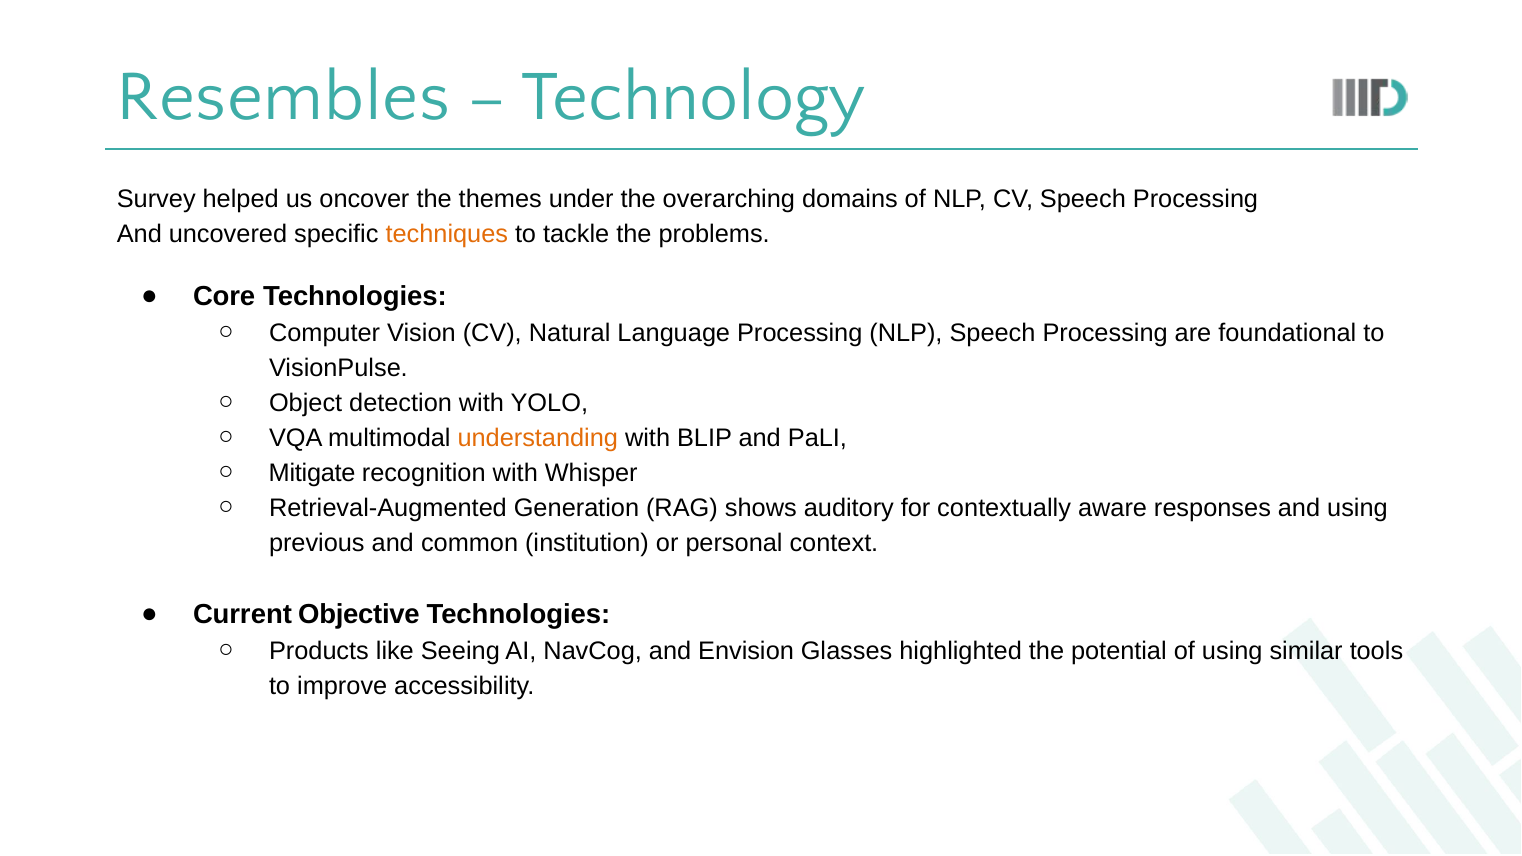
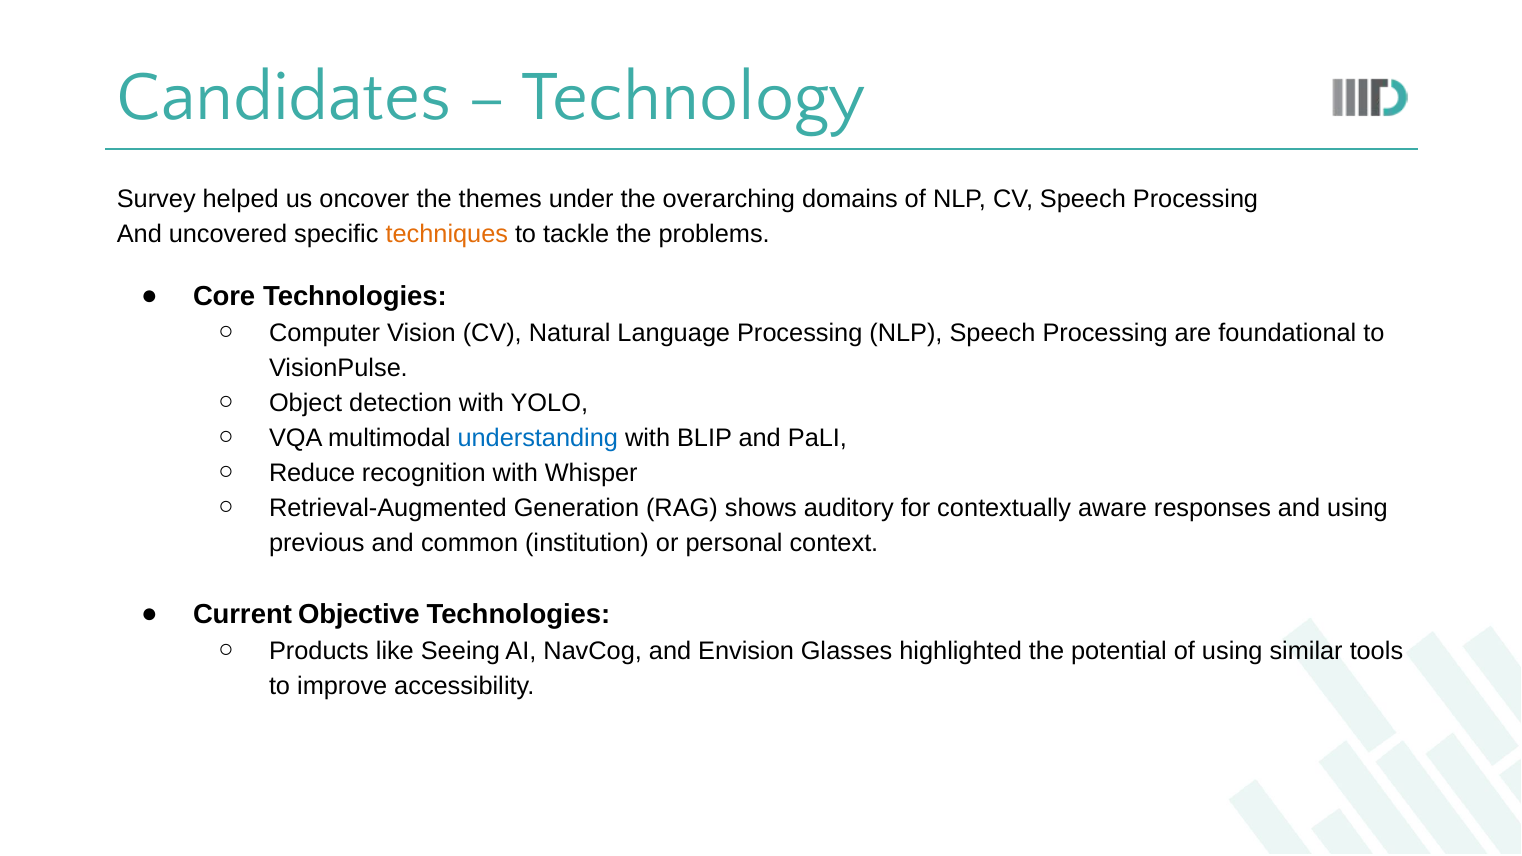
Resembles: Resembles -> Candidates (284, 97)
understanding colour: orange -> blue (538, 438)
Mitigate: Mitigate -> Reduce (312, 473)
